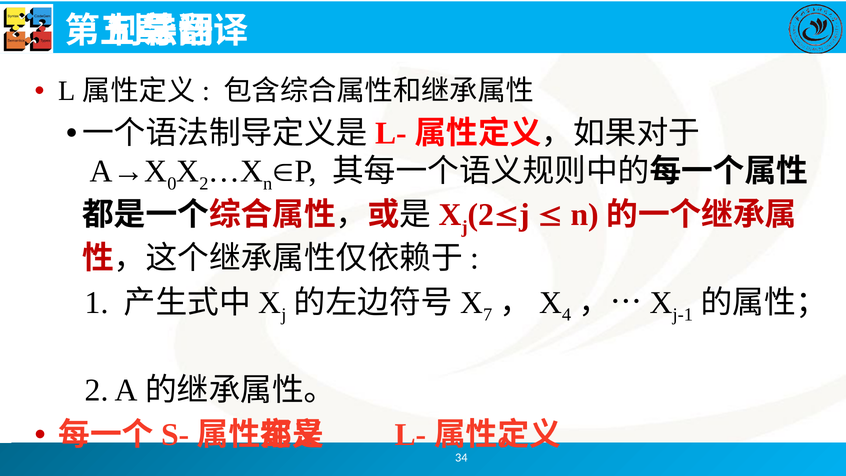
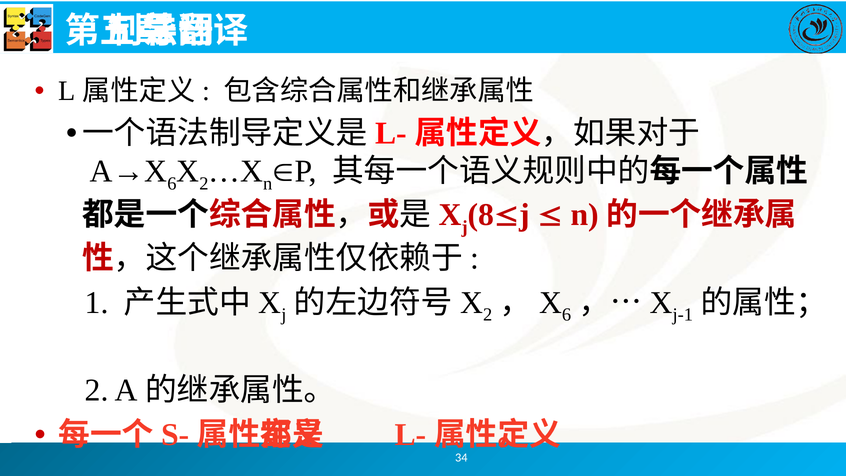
0: 0 -> 6 (172, 184)
2: 2 -> 8 (481, 215)
7: 7 -> 2 (488, 315)
4: 4 -> 6 (567, 315)
